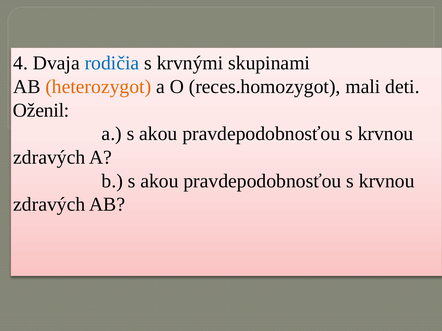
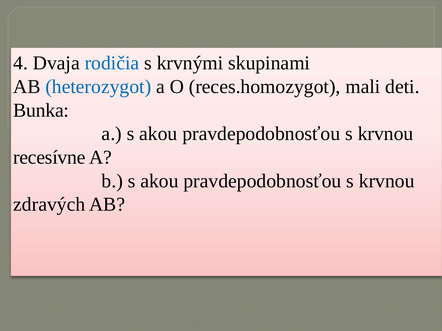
heterozygot colour: orange -> blue (98, 87)
Oženil: Oženil -> Bunka (41, 110)
zdravých: zdravých -> recesívne (49, 158)
